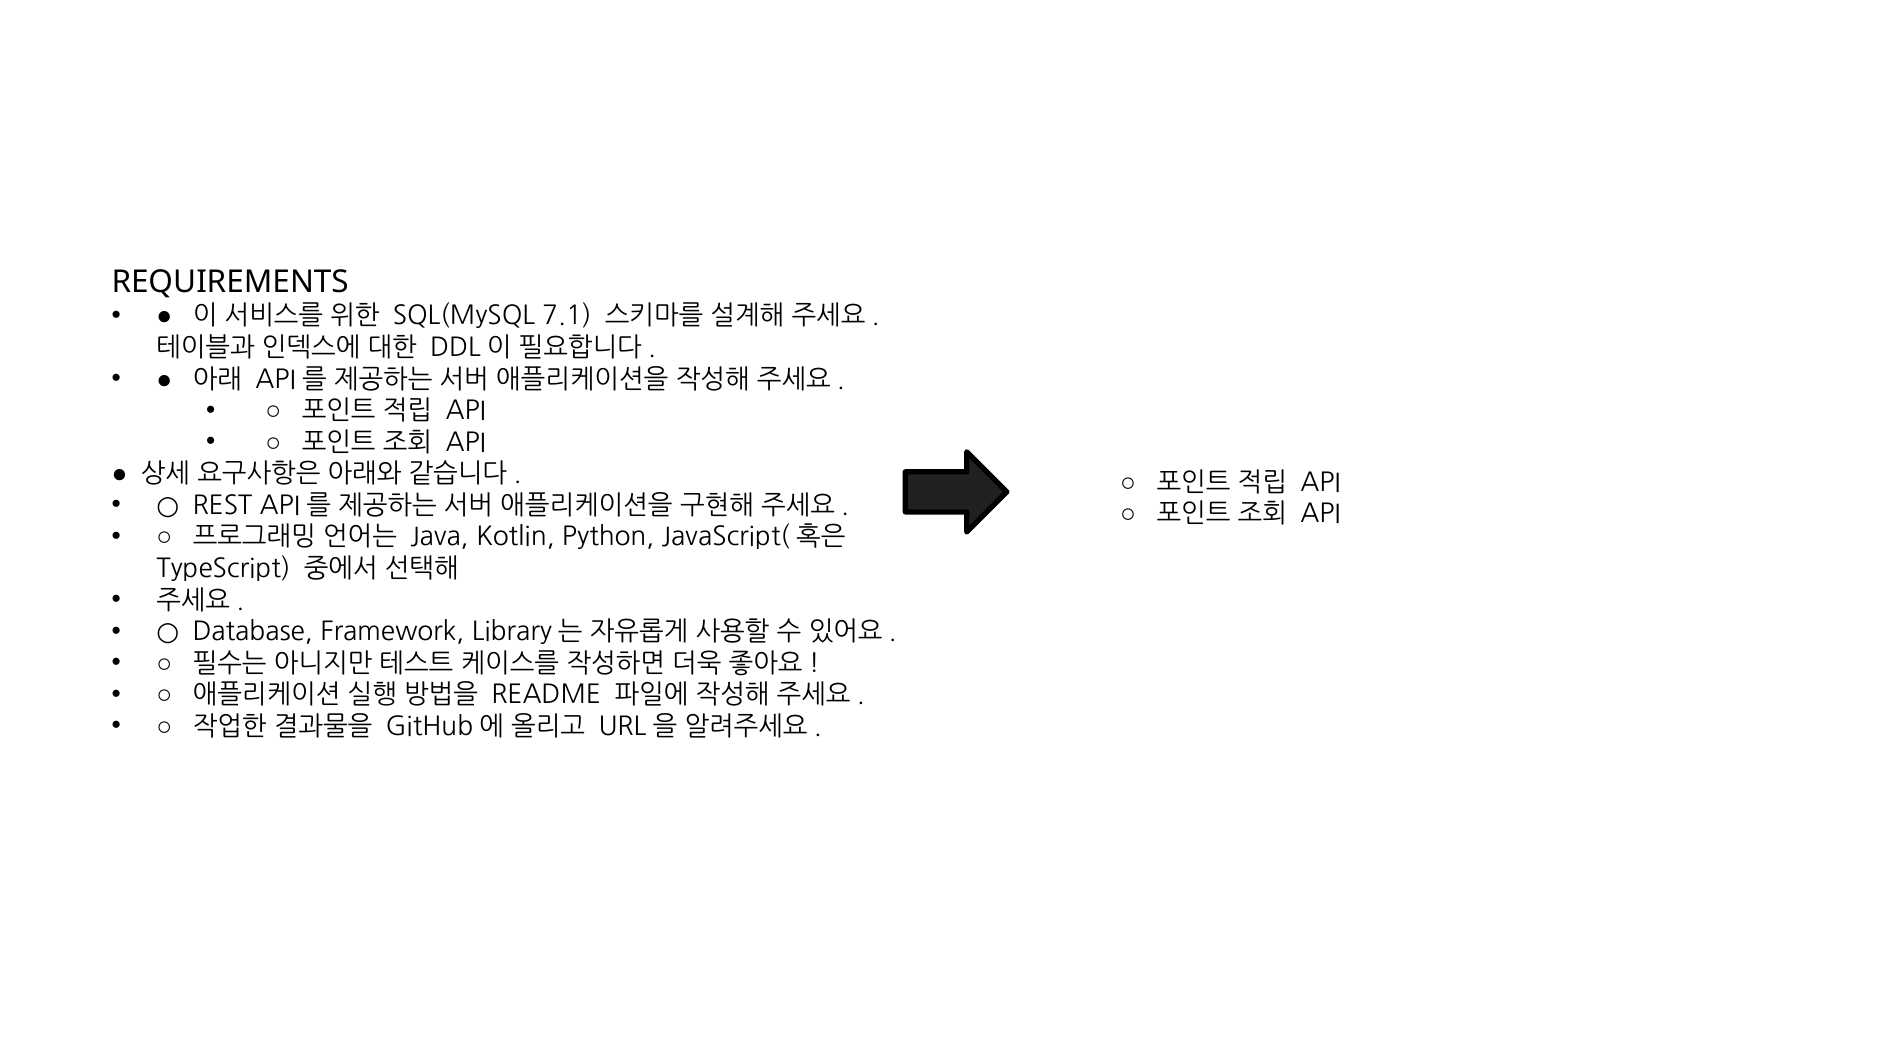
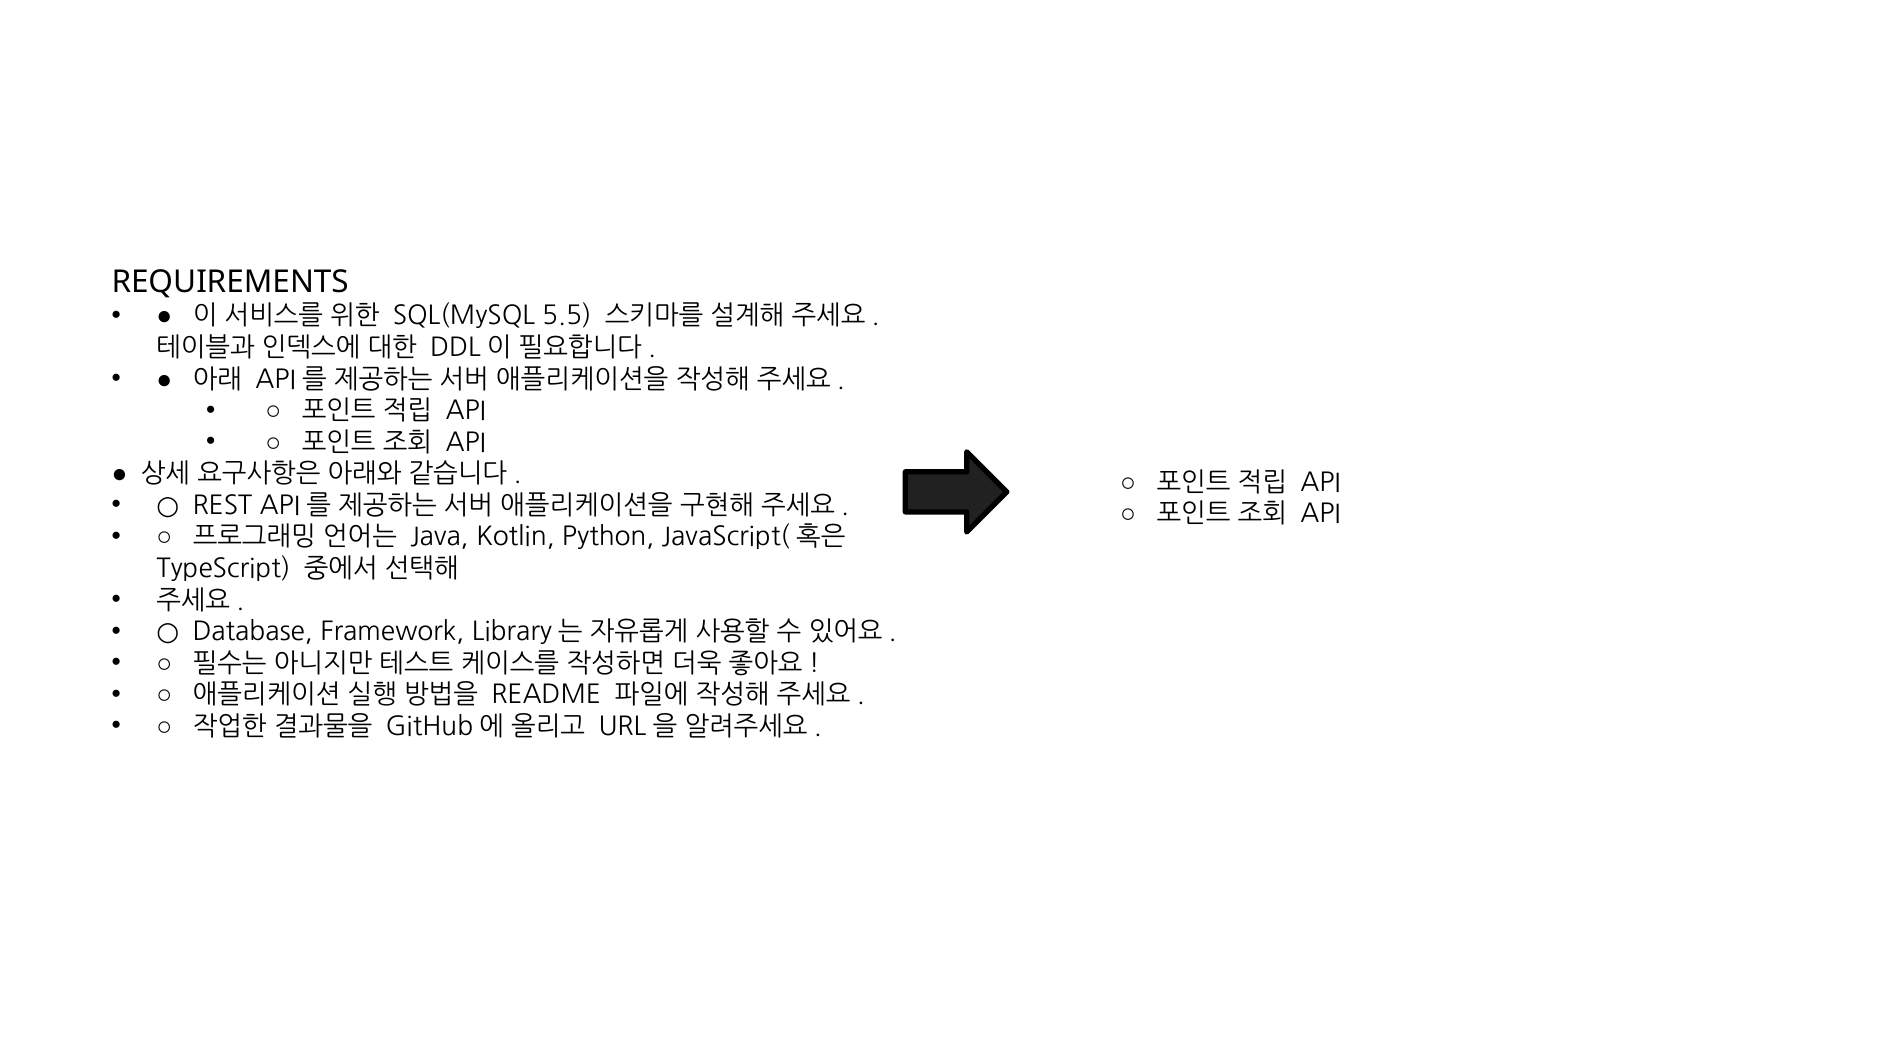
7.1: 7.1 -> 5.5 (567, 316)
